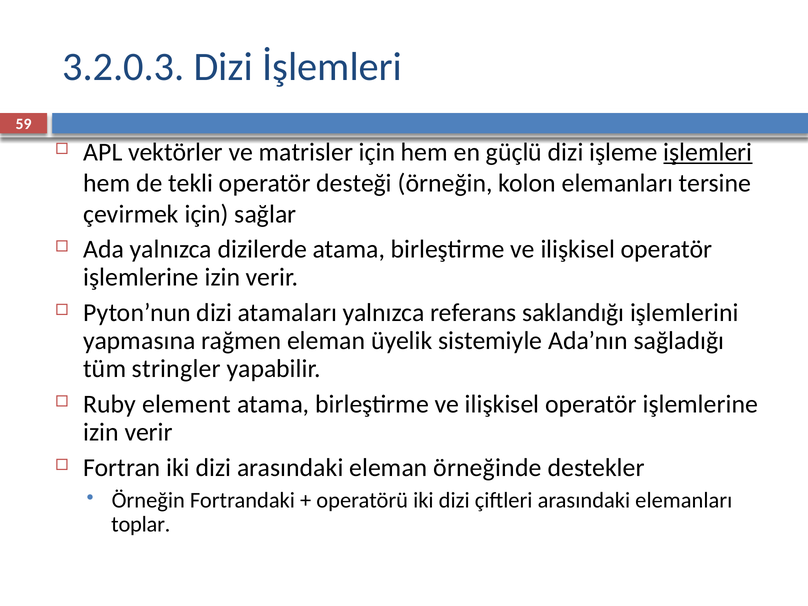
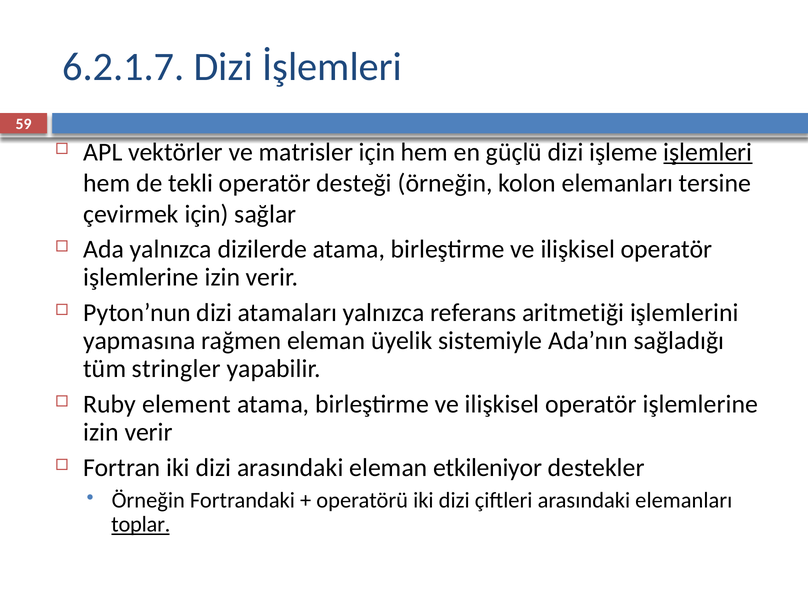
3.2.0.3: 3.2.0.3 -> 6.2.1.7 (123, 67)
saklandığı: saklandığı -> aritmetiği (573, 313)
örneğinde: örneğinde -> etkileniyor (488, 468)
toplar underline: none -> present (141, 524)
